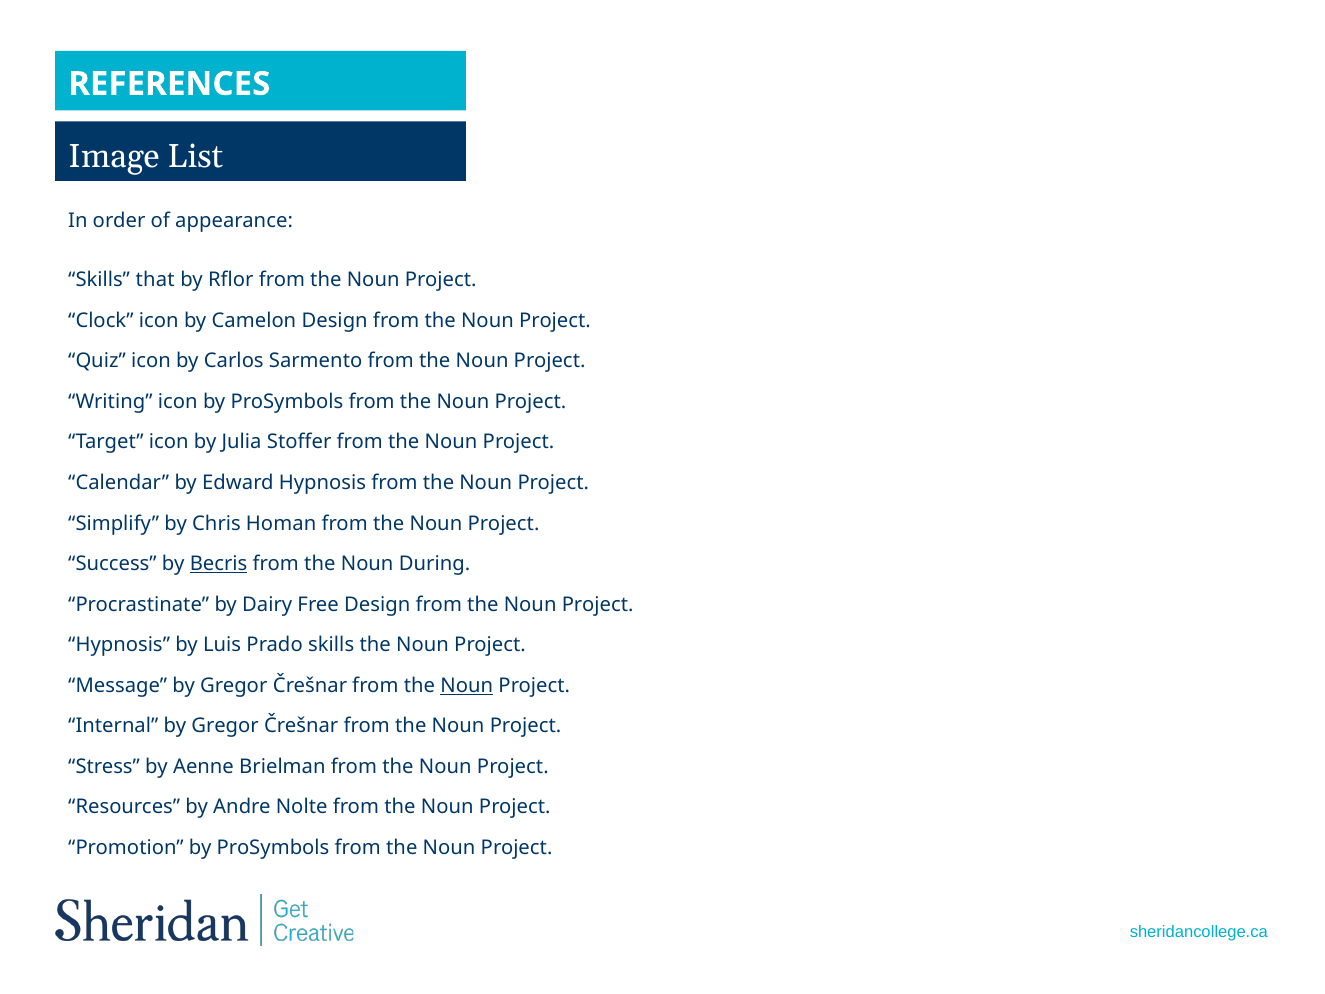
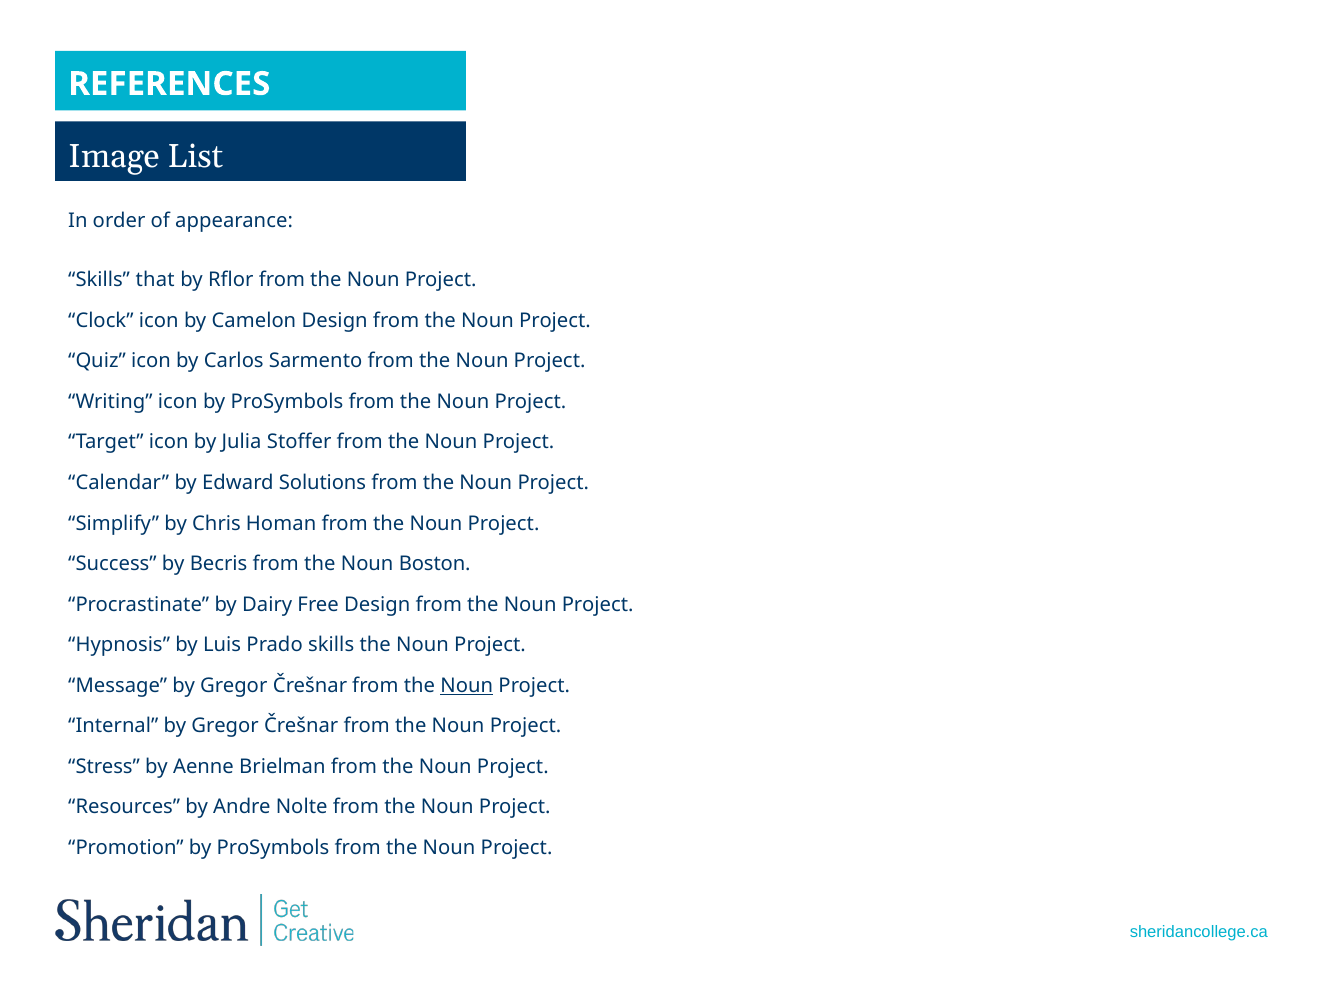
Edward Hypnosis: Hypnosis -> Solutions (322, 483)
Becris underline: present -> none (219, 564)
During: During -> Boston (435, 564)
